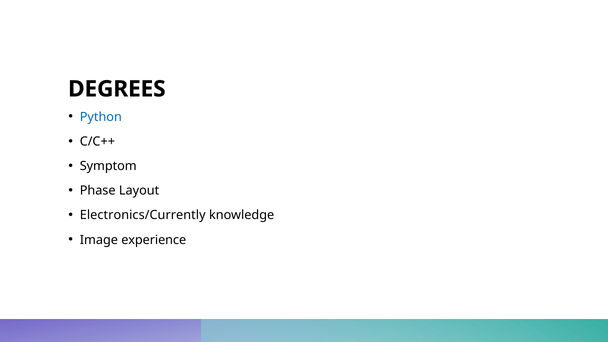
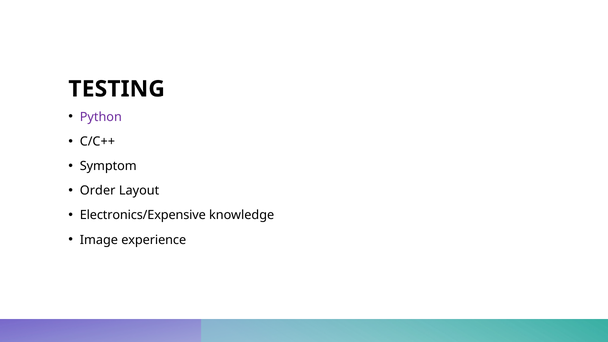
DEGREES: DEGREES -> TESTING (117, 89)
Python colour: blue -> purple (101, 117)
Phase: Phase -> Order (98, 191)
Electronics/Currently: Electronics/Currently -> Electronics/Expensive (143, 215)
